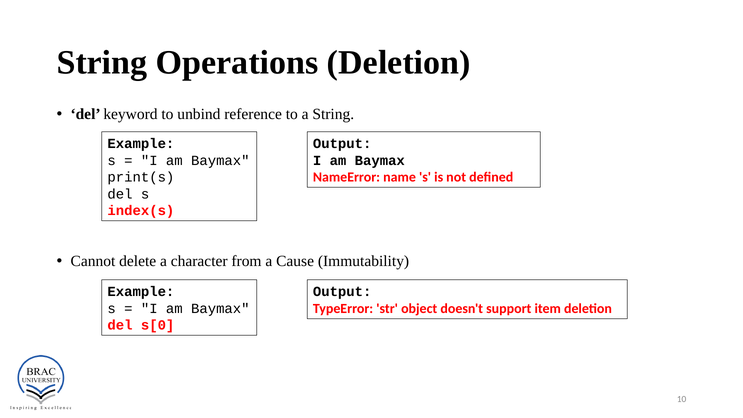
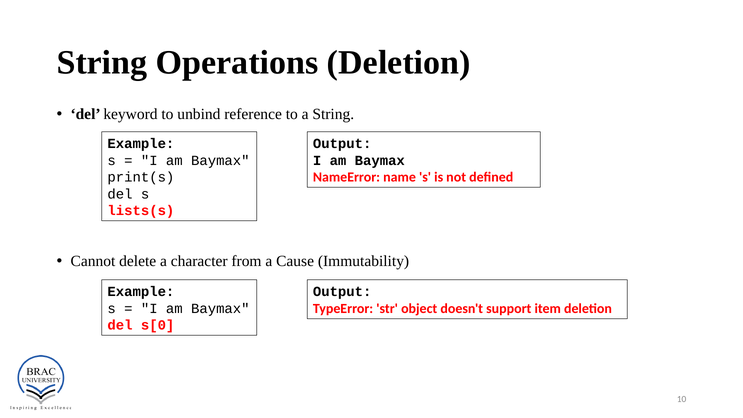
index(s: index(s -> lists(s (141, 211)
